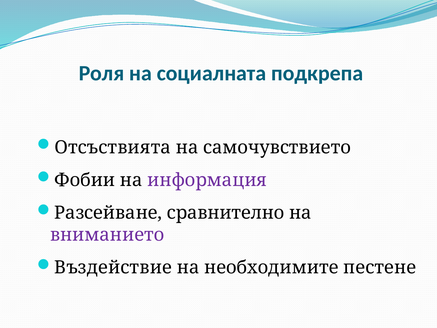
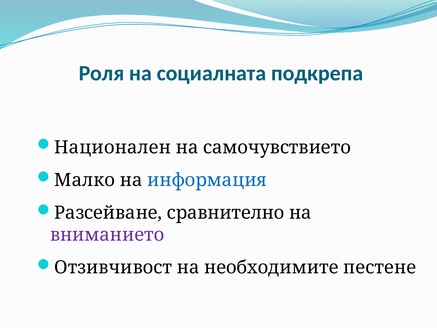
Отсъствията: Отсъствията -> Национален (113, 147)
Фобии: Фобии -> Малко (85, 180)
информация colour: purple -> blue (207, 180)
Въздействие: Въздействие -> Отзивчивост (113, 267)
